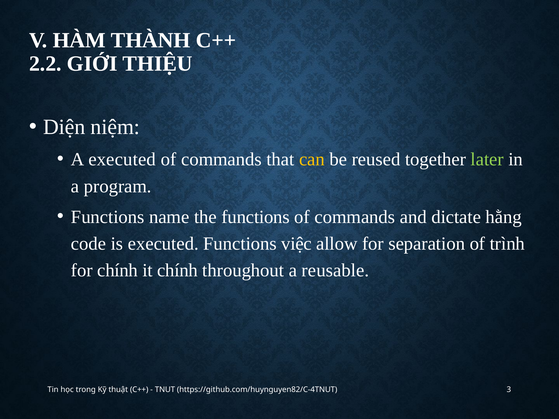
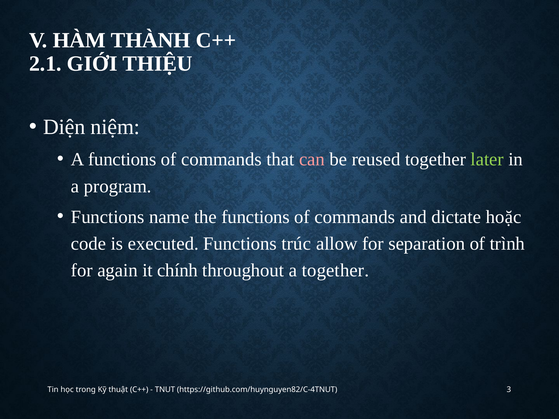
2.2: 2.2 -> 2.1 (45, 64)
A executed: executed -> functions (122, 159)
can colour: yellow -> pink (312, 159)
hằng: hằng -> hoặc (504, 217)
việc: việc -> trúc (296, 244)
for chính: chính -> again (118, 271)
a reusable: reusable -> together (335, 271)
